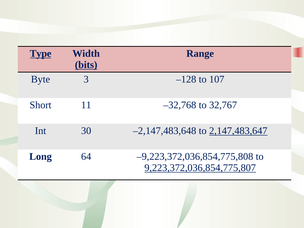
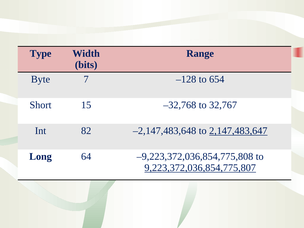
Type underline: present -> none (41, 54)
bits underline: present -> none (86, 65)
3: 3 -> 7 (86, 79)
107: 107 -> 654 (217, 79)
11: 11 -> 15 (86, 105)
30: 30 -> 82 (86, 131)
